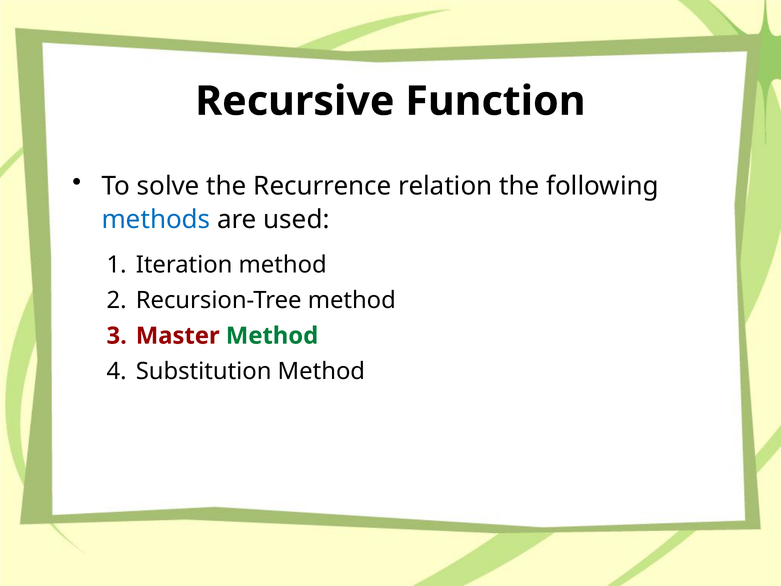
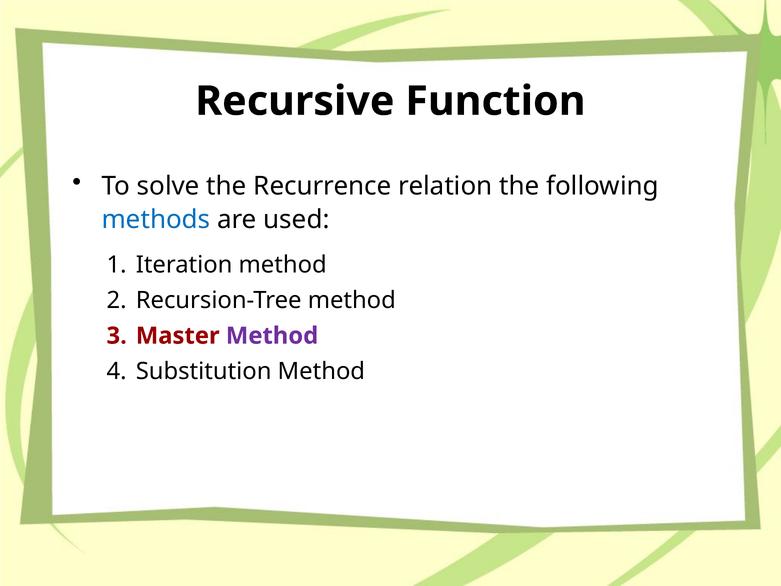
Method colour: green -> purple (272, 336)
